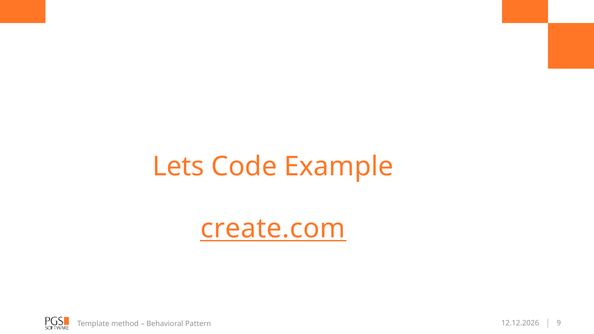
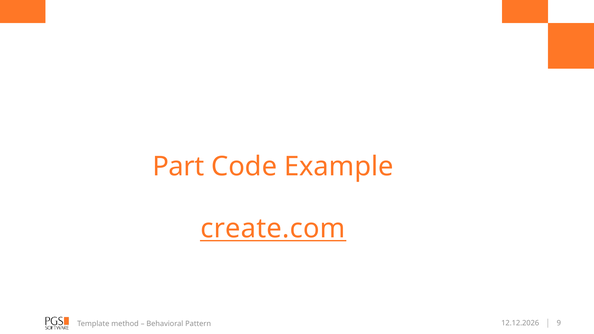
Lets: Lets -> Part (178, 166)
